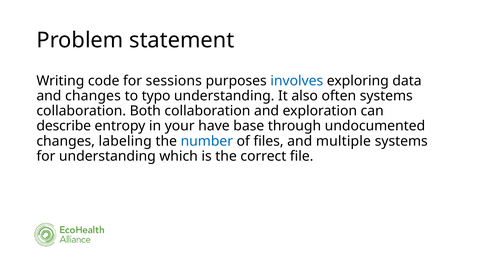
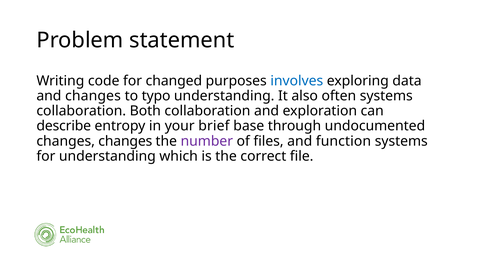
sessions: sessions -> changed (174, 81)
have: have -> brief (214, 126)
changes labeling: labeling -> changes (125, 141)
number colour: blue -> purple (207, 141)
multiple: multiple -> function (343, 141)
